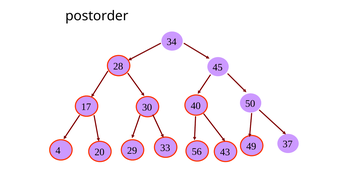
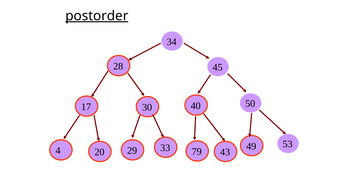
postorder underline: none -> present (97, 16)
37: 37 -> 53 (288, 144)
56: 56 -> 79 (197, 152)
